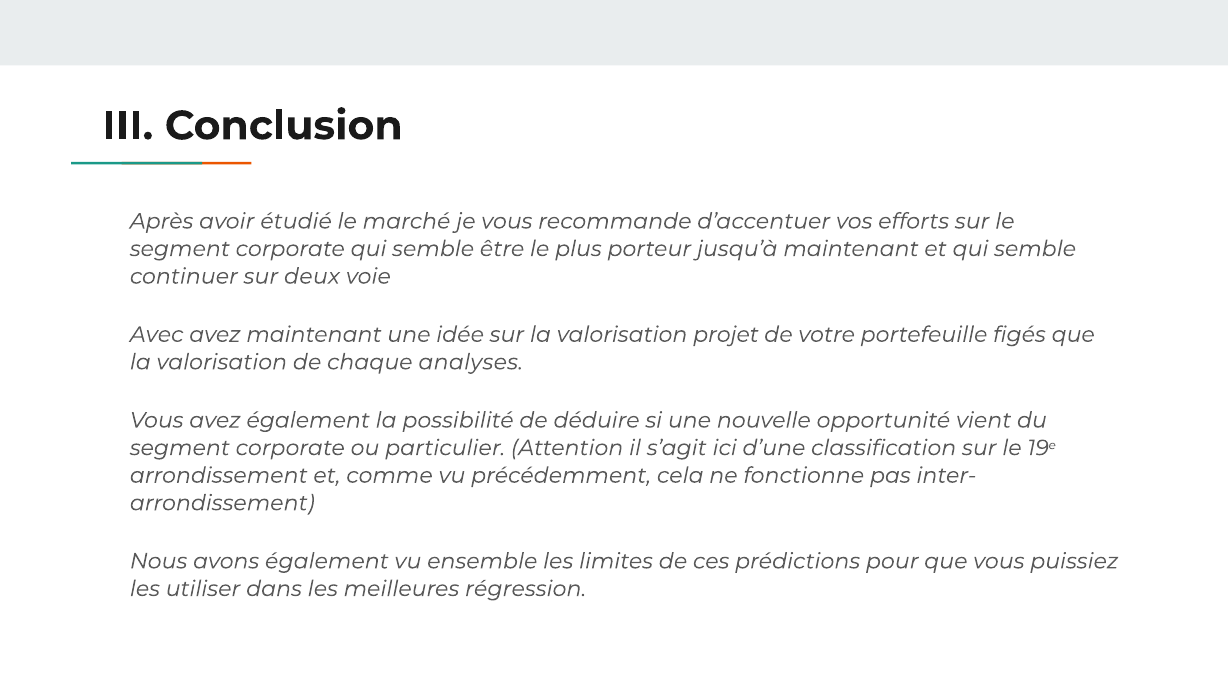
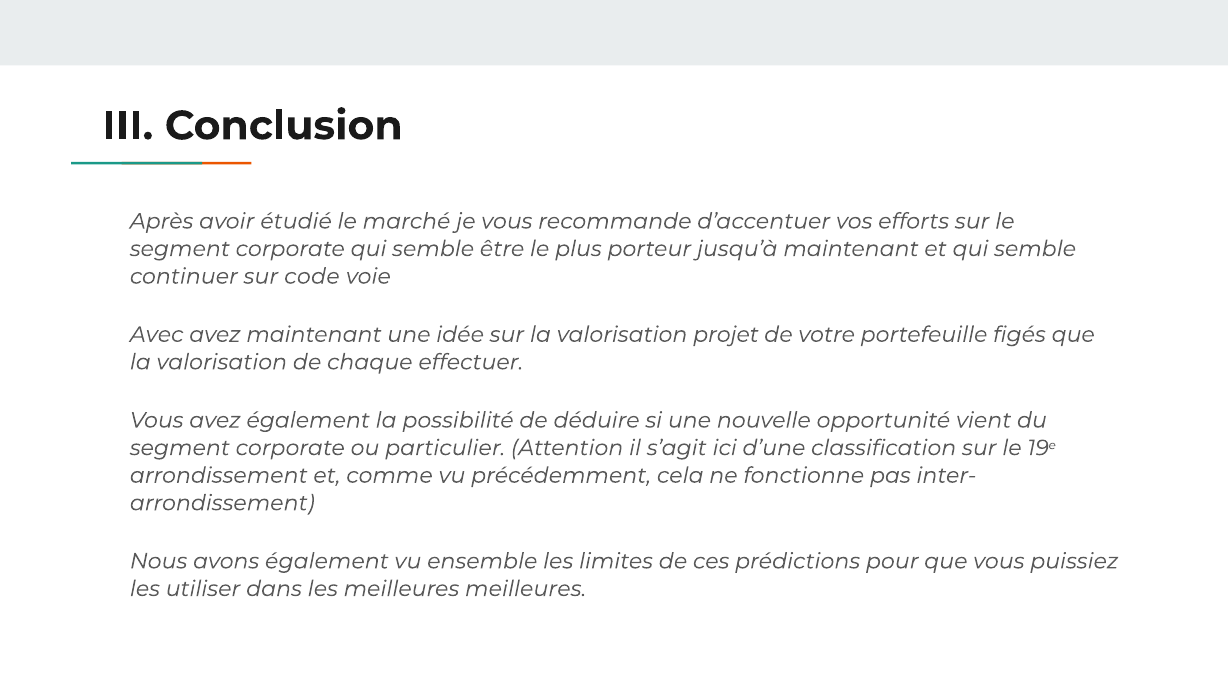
deux: deux -> code (312, 276)
analyses: analyses -> effectuer (471, 362)
meilleures régression: régression -> meilleures (526, 589)
